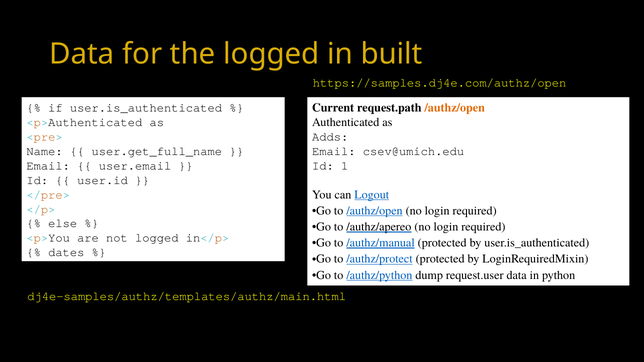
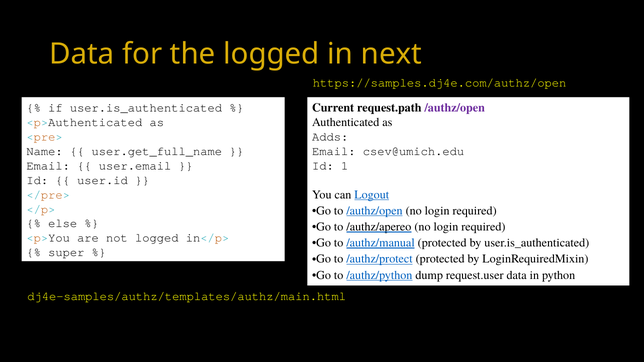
built: built -> next (391, 54)
/authz/open colour: orange -> purple (455, 108)
dates: dates -> super (66, 253)
